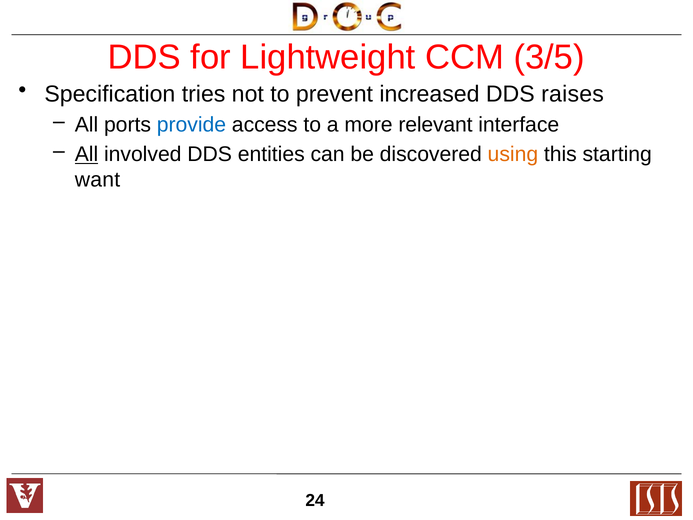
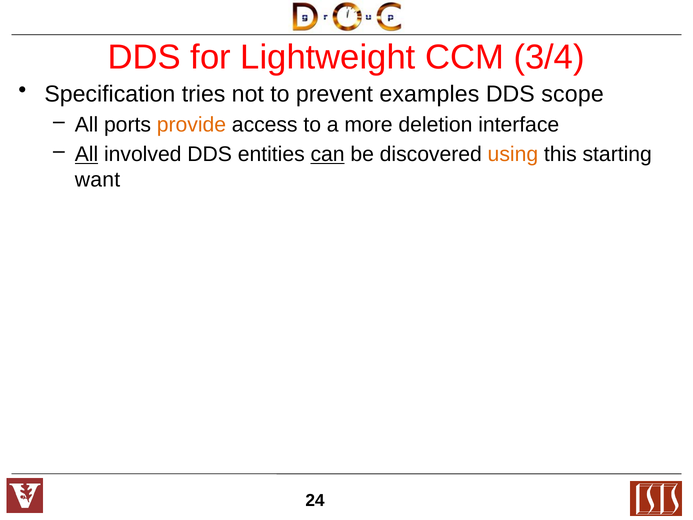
3/5: 3/5 -> 3/4 (549, 57)
increased: increased -> examples (429, 94)
raises: raises -> scope (573, 94)
provide colour: blue -> orange (191, 125)
relevant: relevant -> deletion (435, 125)
can underline: none -> present (328, 154)
